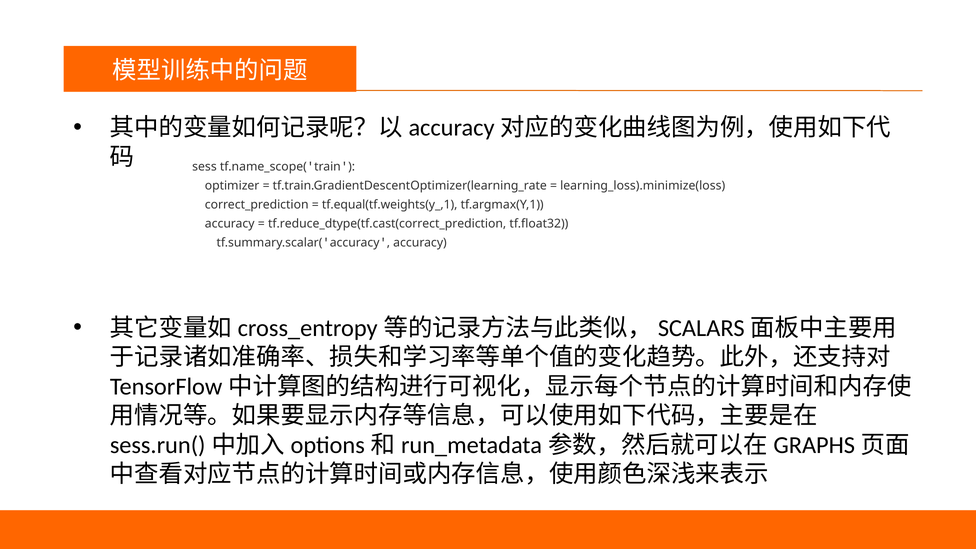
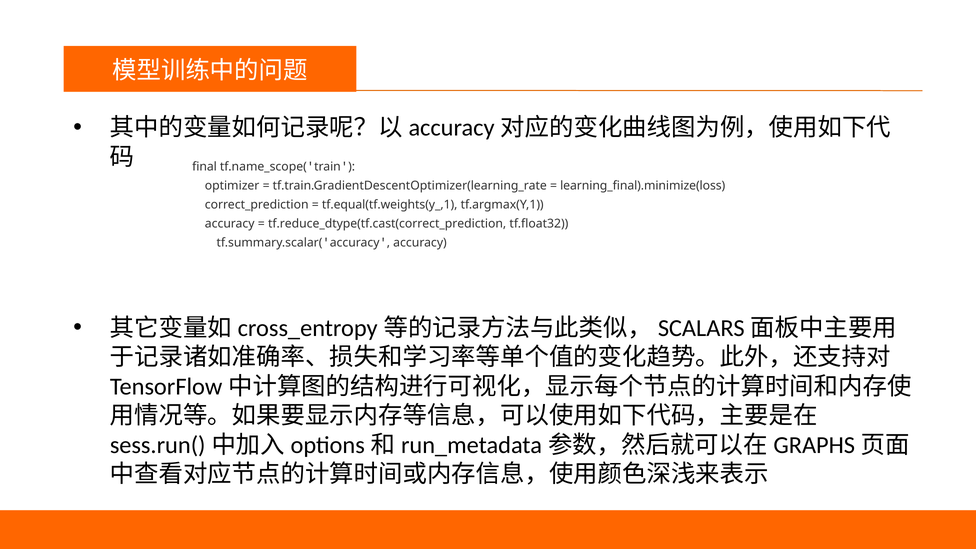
sess: sess -> final (204, 167)
learning_loss).minimize(loss: learning_loss).minimize(loss -> learning_final).minimize(loss (643, 186)
